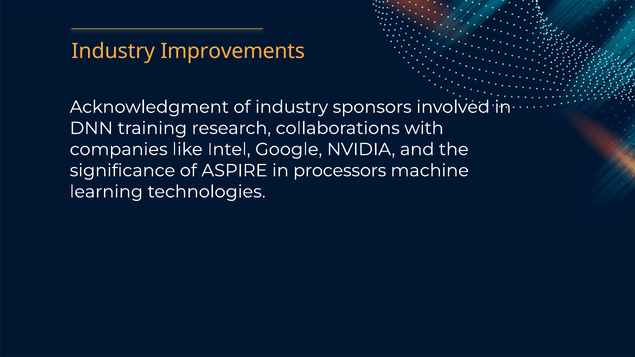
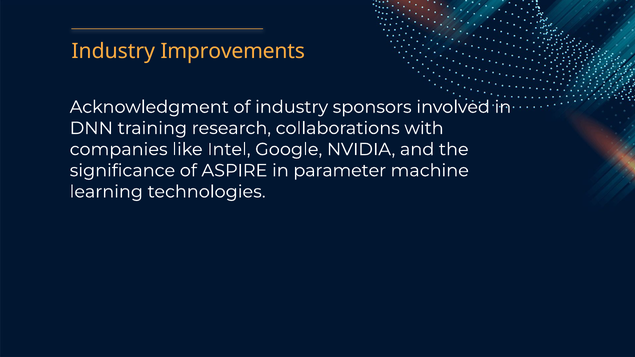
processors: processors -> parameter (340, 171)
